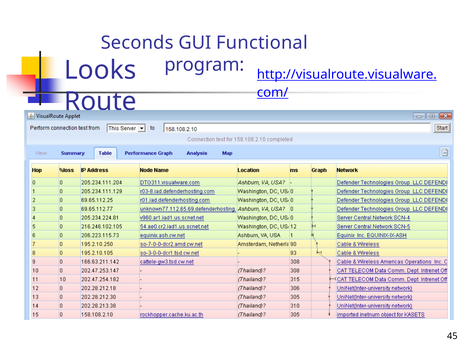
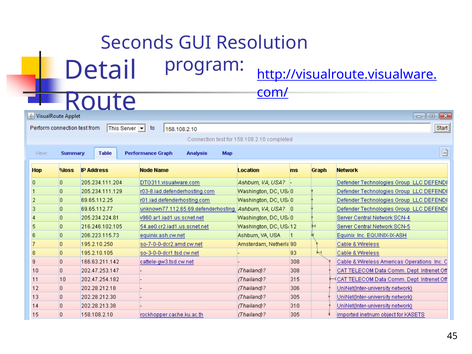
Functional: Functional -> Resolution (262, 43)
Looks: Looks -> Detail (100, 70)
